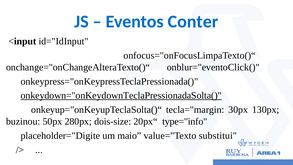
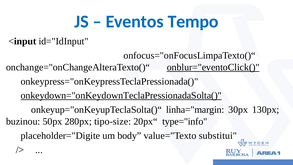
Conter: Conter -> Tempo (193, 22)
onblur="eventoClick( underline: none -> present (213, 67)
tecla="margin: tecla="margin -> linha="margin (195, 110)
dois-size: dois-size -> tipo-size (113, 121)
maio: maio -> body (129, 136)
